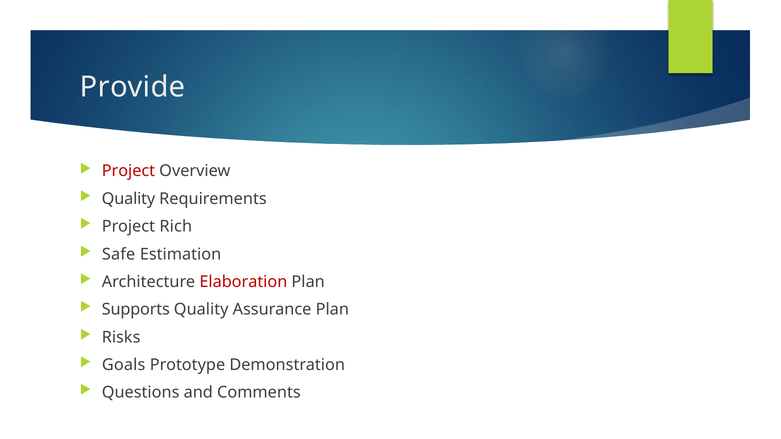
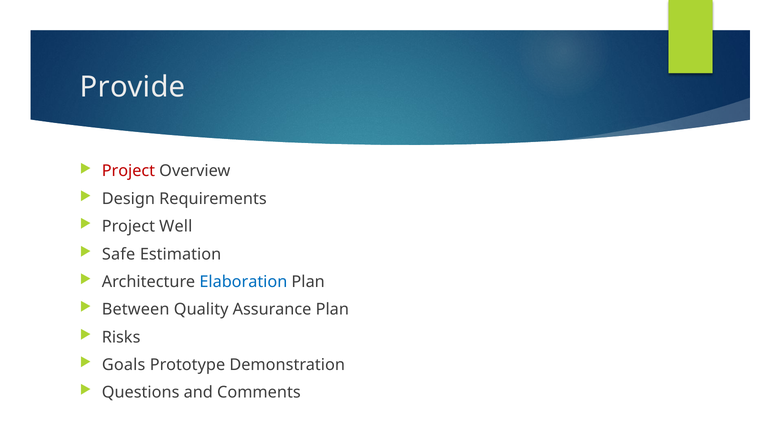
Quality: Quality -> Design (128, 199)
Rich: Rich -> Well (176, 227)
Elaboration colour: red -> blue (243, 282)
Supports: Supports -> Between (136, 310)
